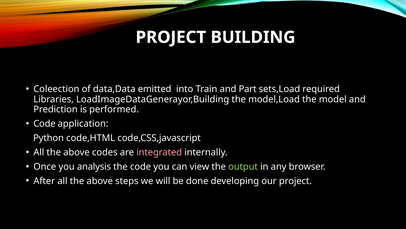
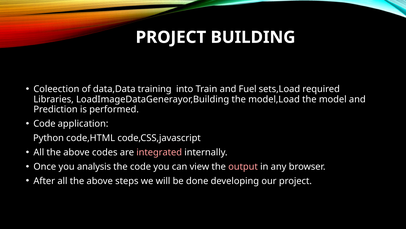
emitted: emitted -> training (155, 89)
Part: Part -> Fuel (248, 89)
output colour: light green -> pink (243, 166)
